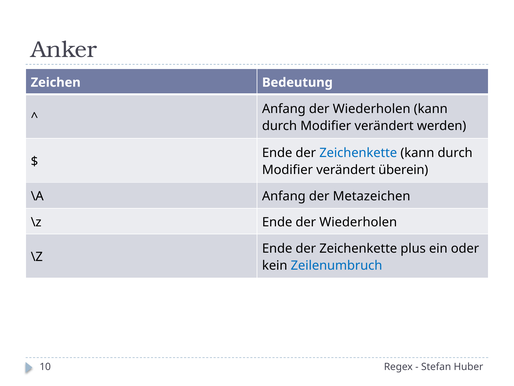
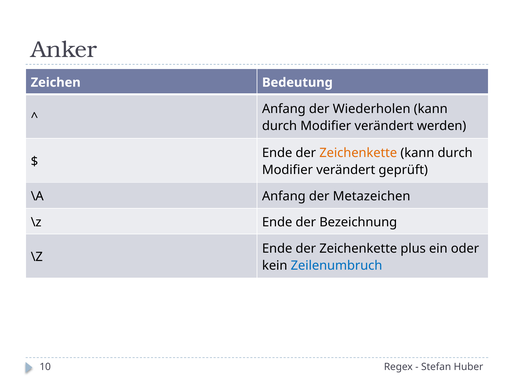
Zeichenkette colour: blue -> orange (358, 153)
überein: überein -> geprüft (403, 170)
Ende der Wiederholen: Wiederholen -> Bezeichnung (358, 222)
